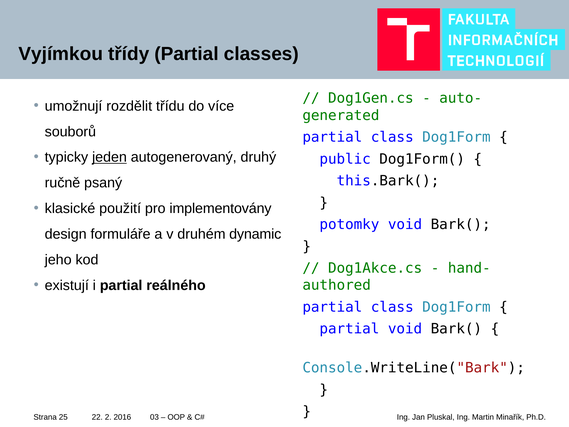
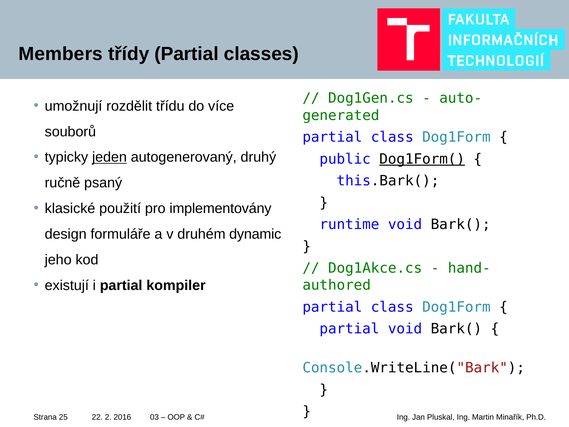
Vyjímkou: Vyjímkou -> Members (61, 54)
Dog1Form( underline: none -> present (422, 159)
potomky: potomky -> runtime (349, 224)
reálného: reálného -> kompiler (176, 285)
